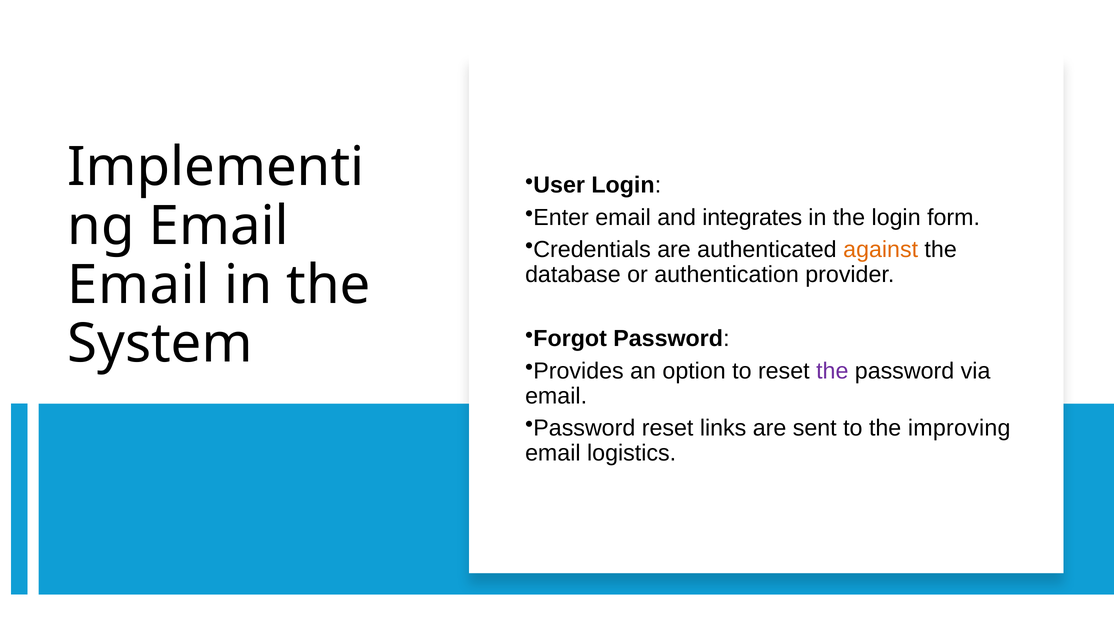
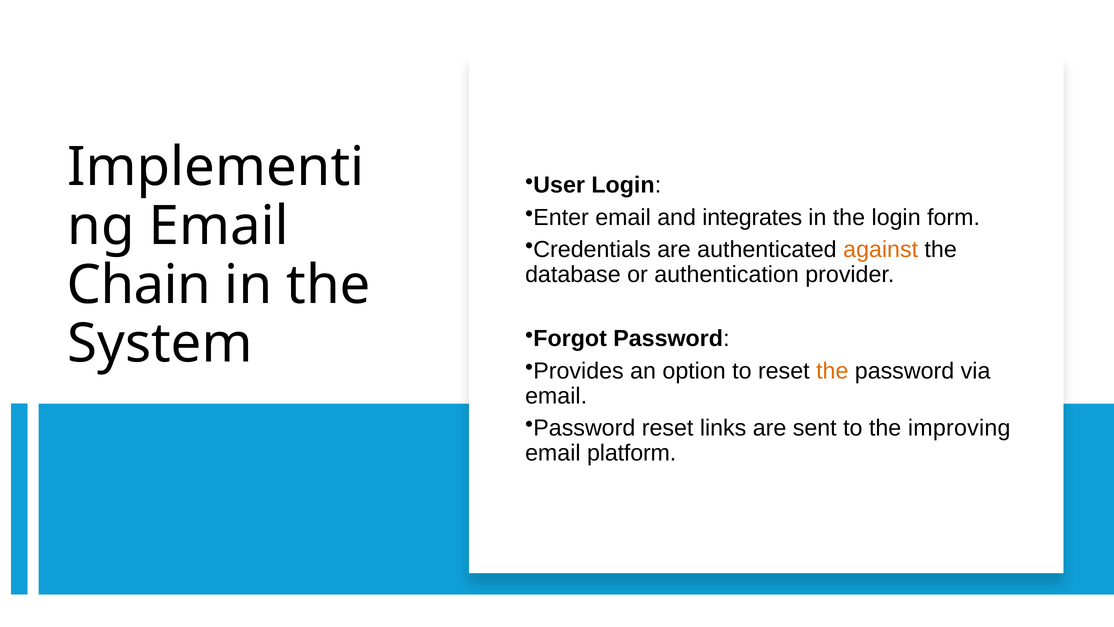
Email: Email -> Chain (139, 285)
the colour: purple -> orange (832, 371)
logistics: logistics -> platform (632, 453)
